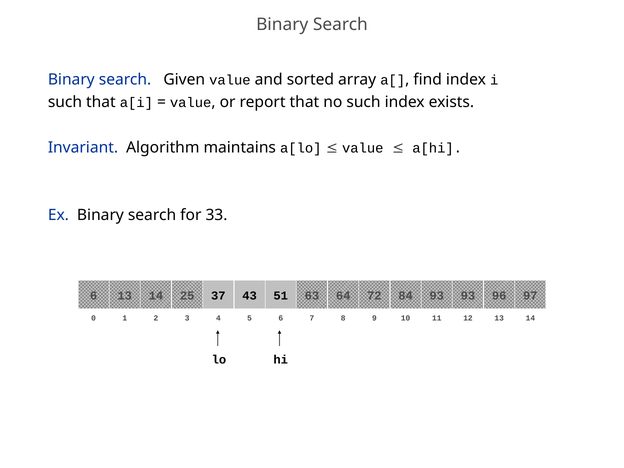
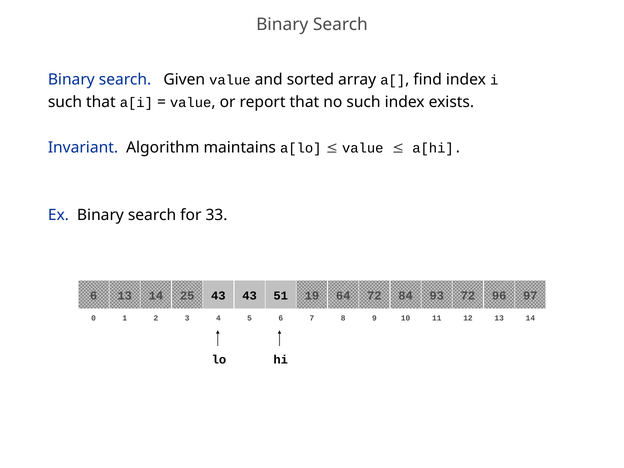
25 37: 37 -> 43 (218, 296)
63: 63 -> 19 (312, 296)
93 93: 93 -> 72 (468, 296)
